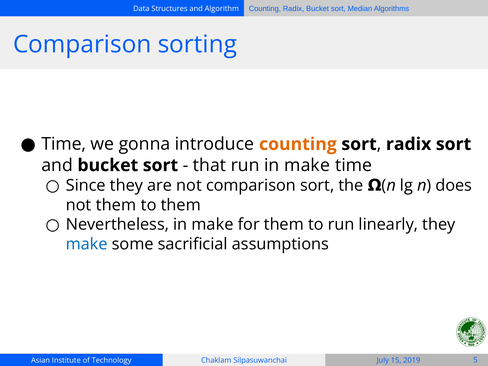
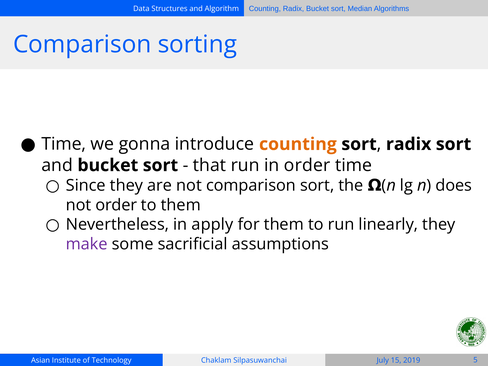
run in make: make -> order (307, 165)
not them: them -> order (116, 205)
Nevertheless in make: make -> apply (212, 225)
make colour: blue -> purple (87, 244)
